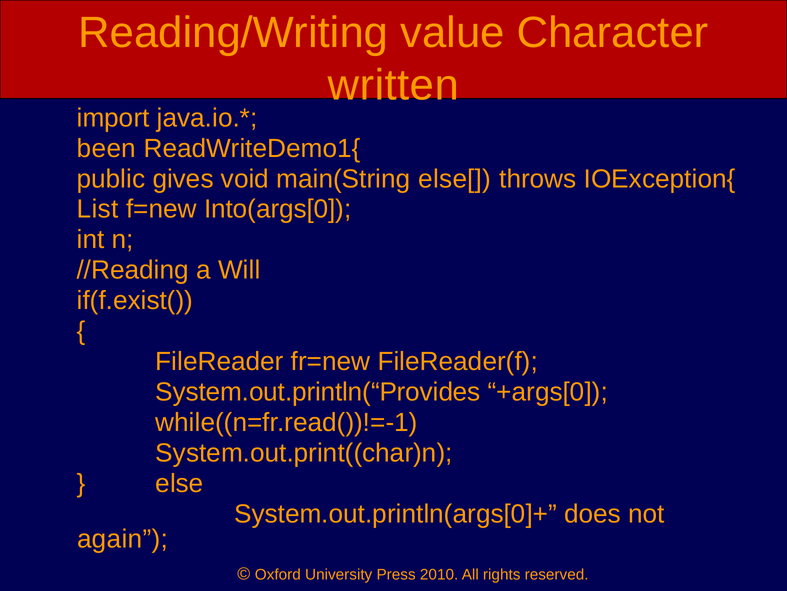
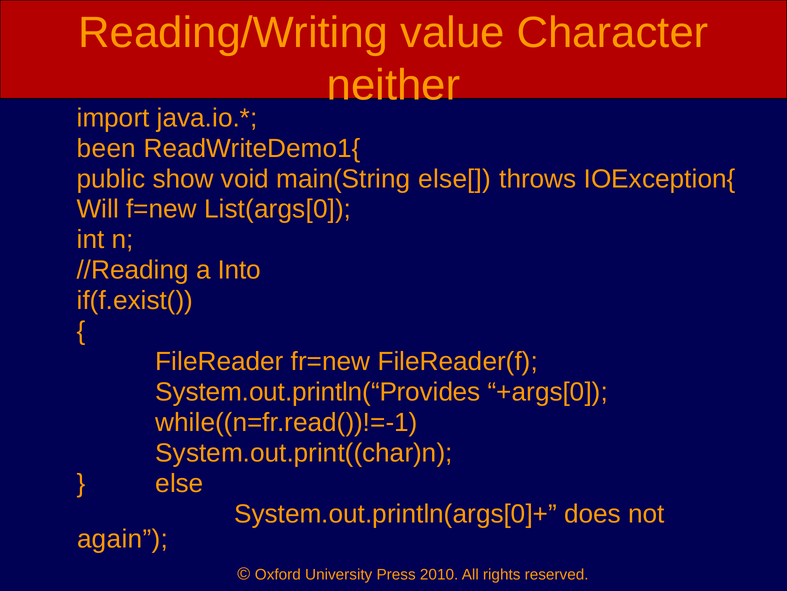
written: written -> neither (393, 85)
gives: gives -> show (183, 179)
List: List -> Will (98, 209)
Into(args[0: Into(args[0 -> List(args[0 (278, 209)
Will: Will -> Into (239, 270)
